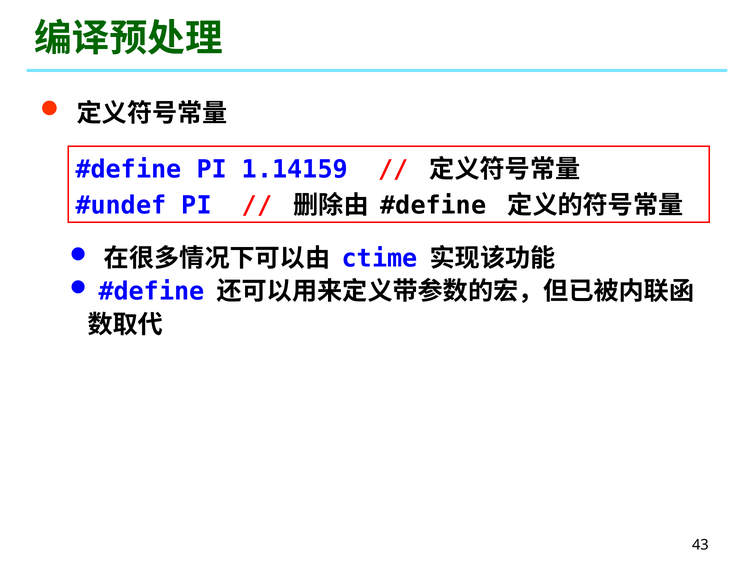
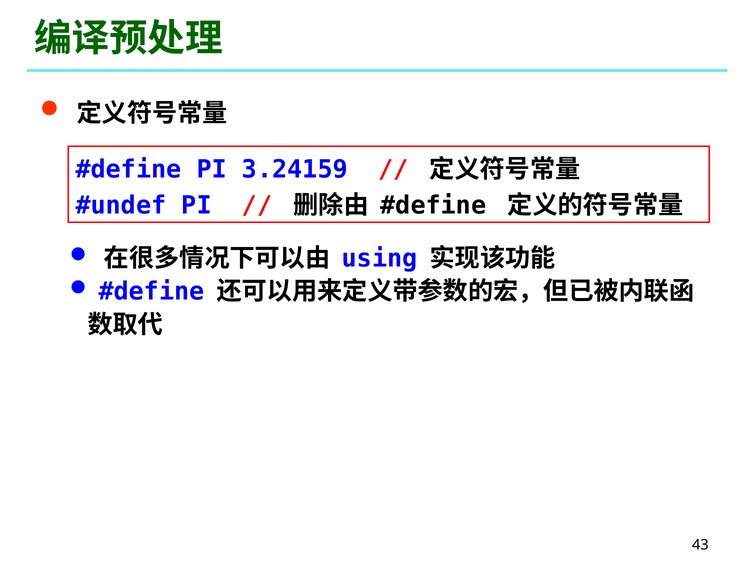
1.14159: 1.14159 -> 3.24159 (295, 170)
ctime: ctime -> using (380, 259)
